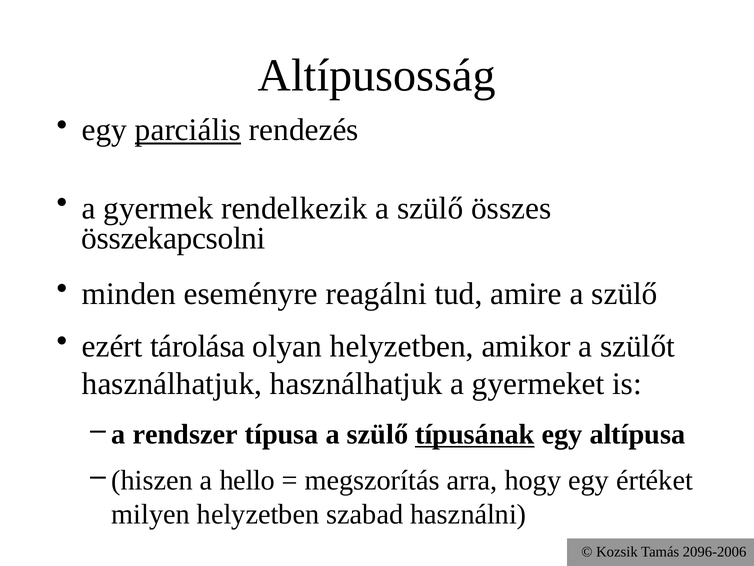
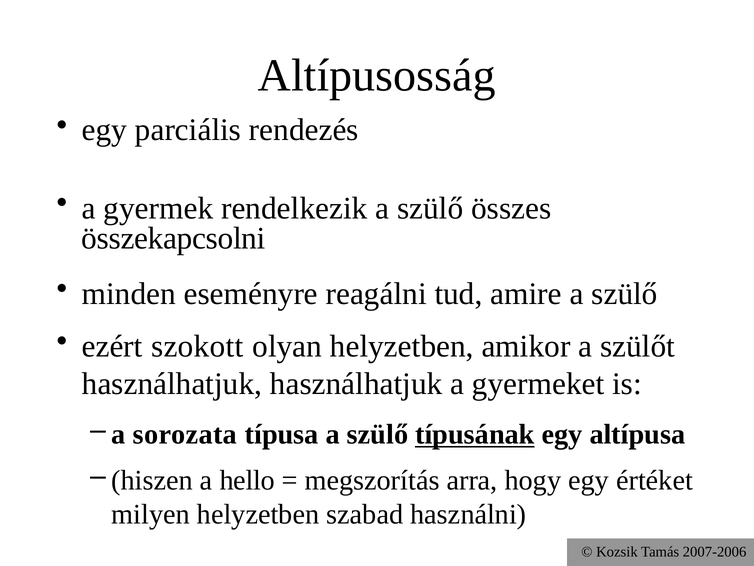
parciális underline: present -> none (188, 130)
tárolása: tárolása -> szokott (197, 346)
rendszer: rendszer -> sorozata (185, 434)
2096-2006: 2096-2006 -> 2007-2006 (715, 552)
